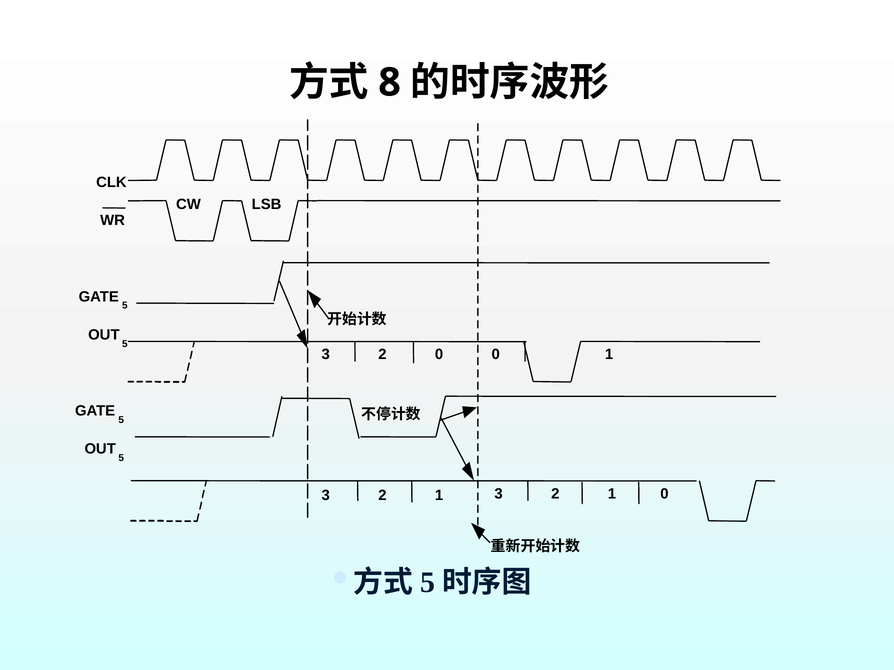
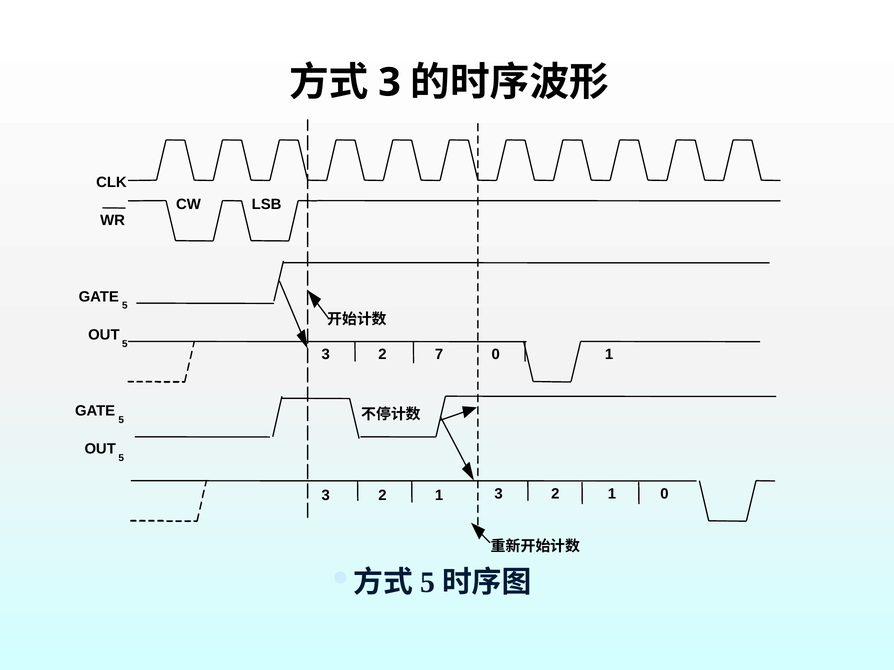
8: 8 -> 3 (390, 83)
2 0: 0 -> 7 (439, 355)
